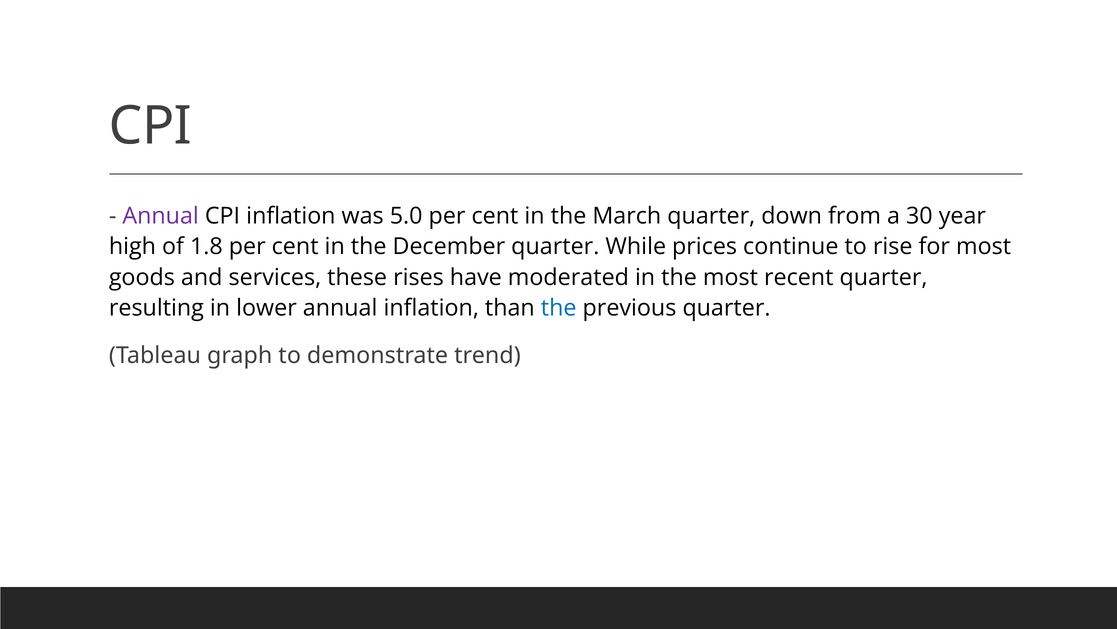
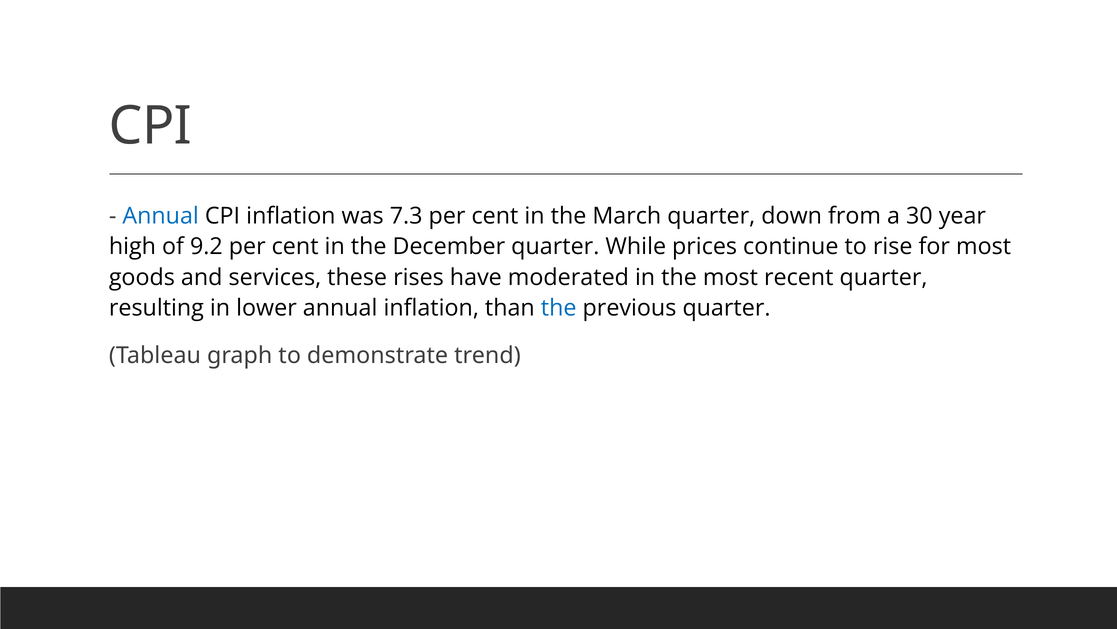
Annual colour: purple -> blue (161, 216)
5.0: 5.0 -> 7.3 (406, 216)
1.8: 1.8 -> 9.2 (206, 246)
